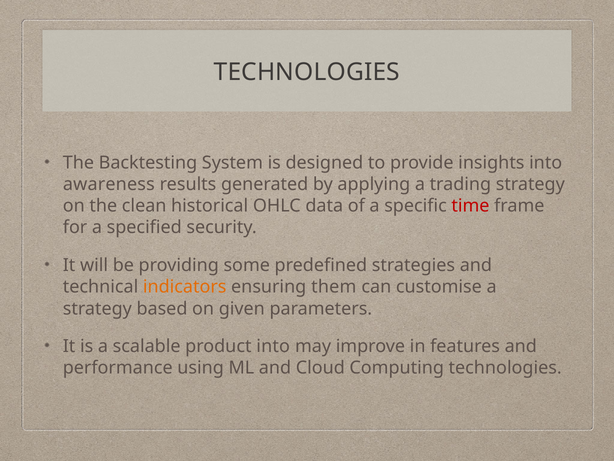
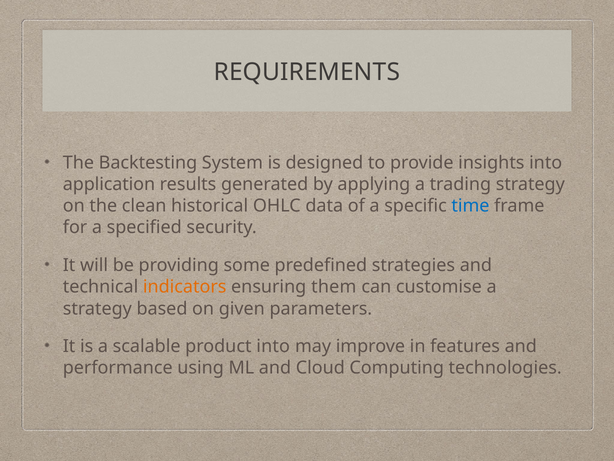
TECHNOLOGIES: TECHNOLOGIES -> REQUIREMENTS (307, 72)
awareness: awareness -> application (109, 184)
time colour: red -> blue (470, 206)
